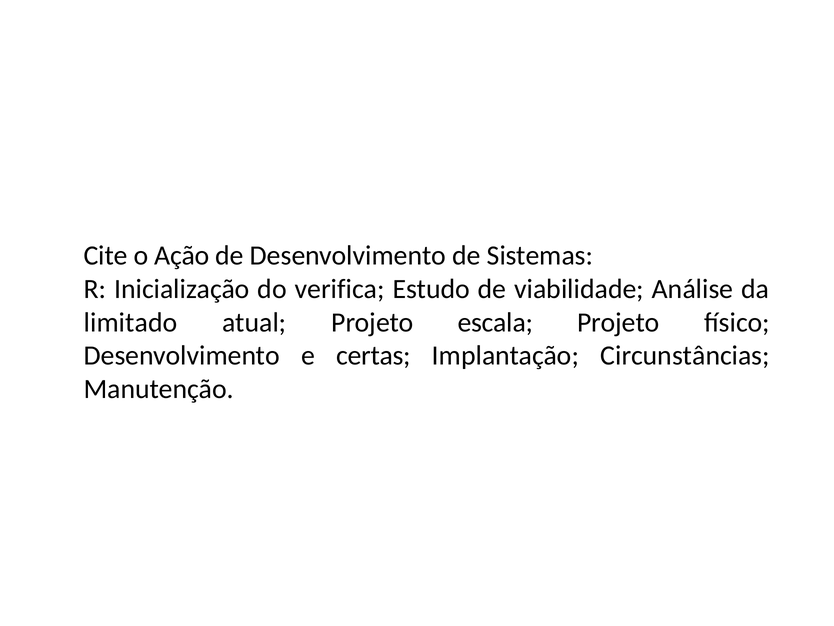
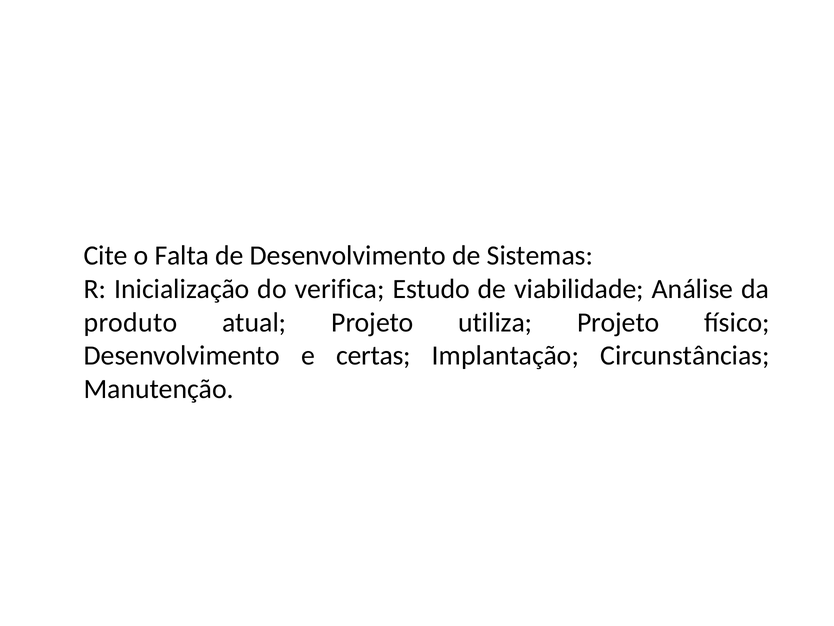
Ação: Ação -> Falta (182, 255)
limitado: limitado -> produto (130, 322)
escala: escala -> utiliza (495, 322)
